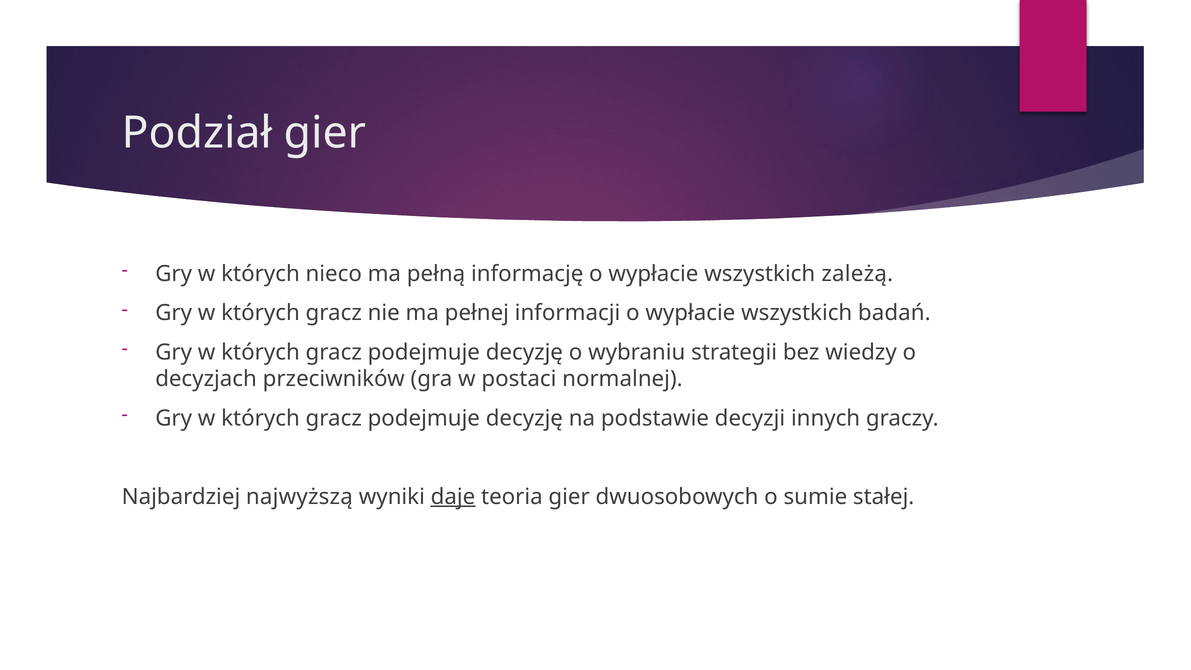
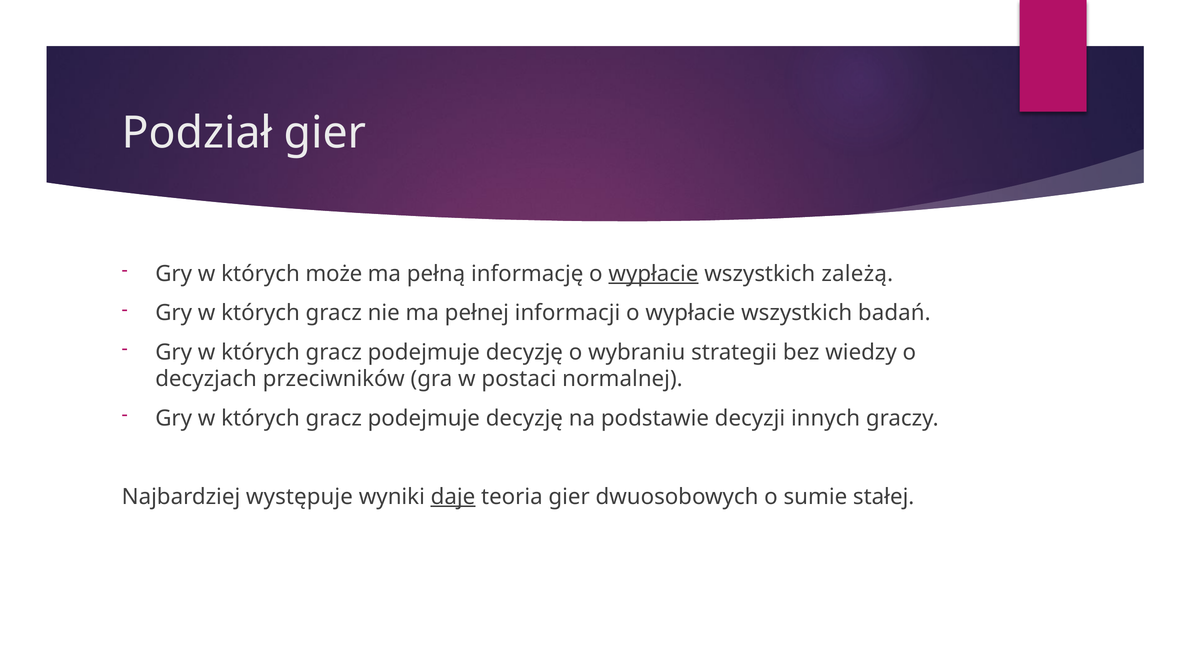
nieco: nieco -> może (334, 274)
wypłacie underline: none -> present (653, 274)
najwyższą: najwyższą -> występuje (299, 497)
